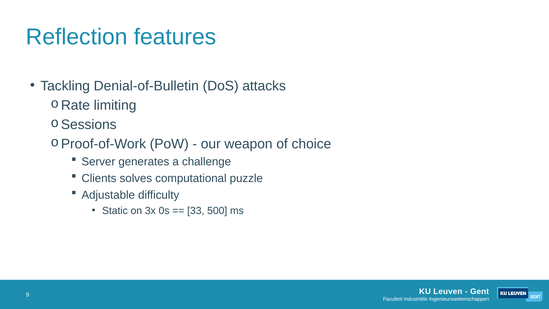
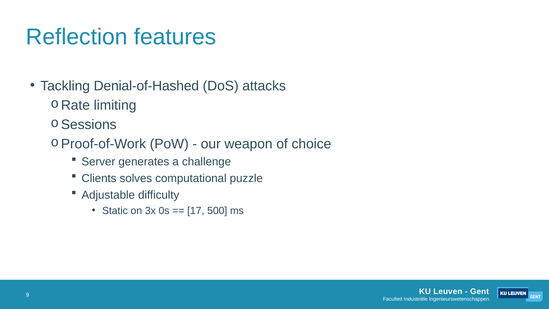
Denial-of-Bulletin: Denial-of-Bulletin -> Denial-of-Hashed (146, 86)
33: 33 -> 17 (196, 211)
